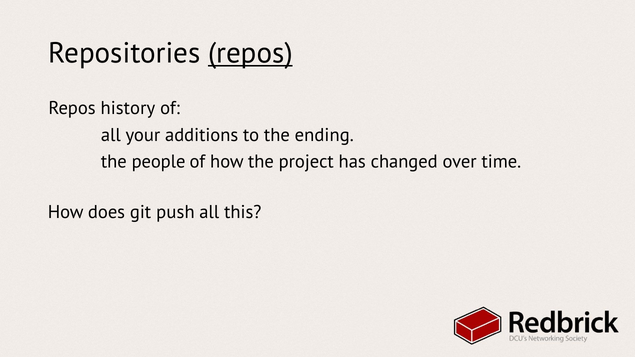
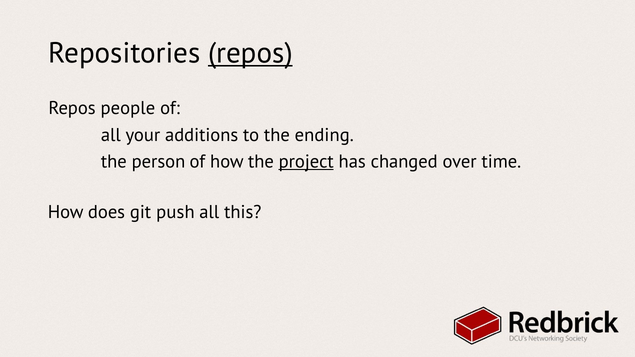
history: history -> people (128, 108)
people: people -> person (158, 162)
project underline: none -> present (306, 162)
